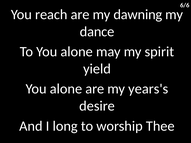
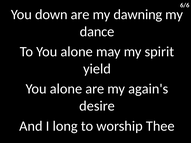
reach: reach -> down (51, 14)
years's: years's -> again's (148, 89)
